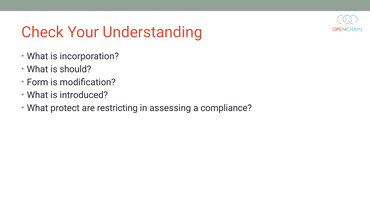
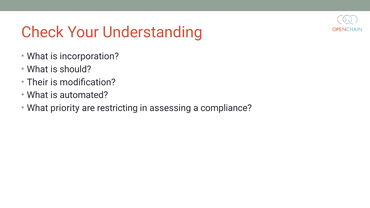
Form: Form -> Their (37, 82)
introduced: introduced -> automated (84, 95)
protect: protect -> priority (65, 108)
